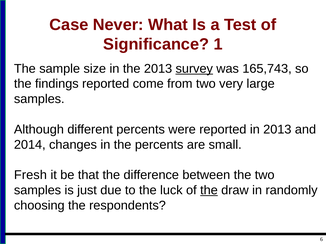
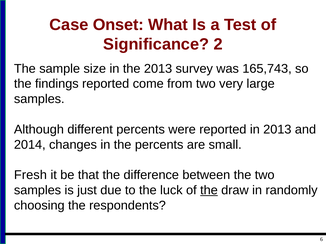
Never: Never -> Onset (118, 25)
1: 1 -> 2 (218, 44)
survey underline: present -> none (194, 69)
